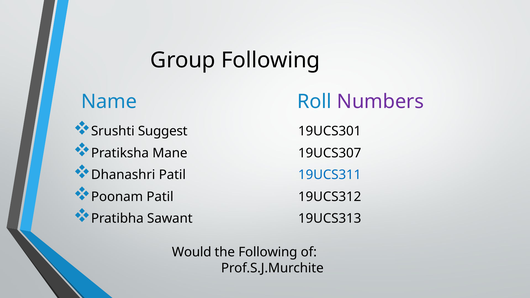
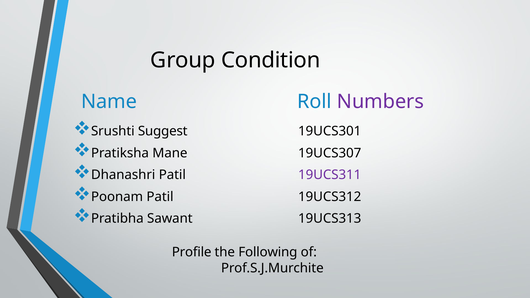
Group Following: Following -> Condition (271, 60)
19UCS311 colour: blue -> purple (330, 175)
Would: Would -> Profile (192, 252)
